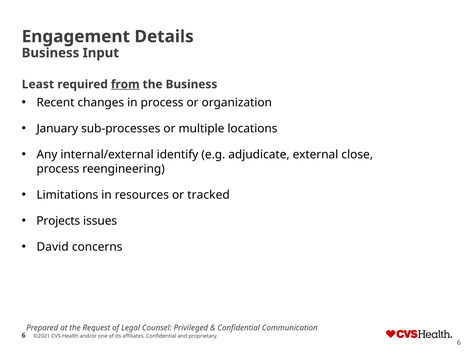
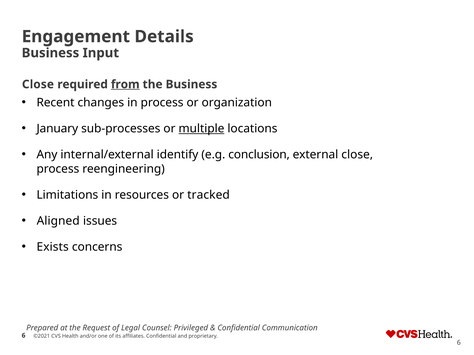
Least: Least -> Close (38, 84)
multiple underline: none -> present (201, 129)
adjudicate: adjudicate -> conclusion (259, 155)
Projects: Projects -> Aligned (58, 221)
David: David -> Exists (53, 247)
